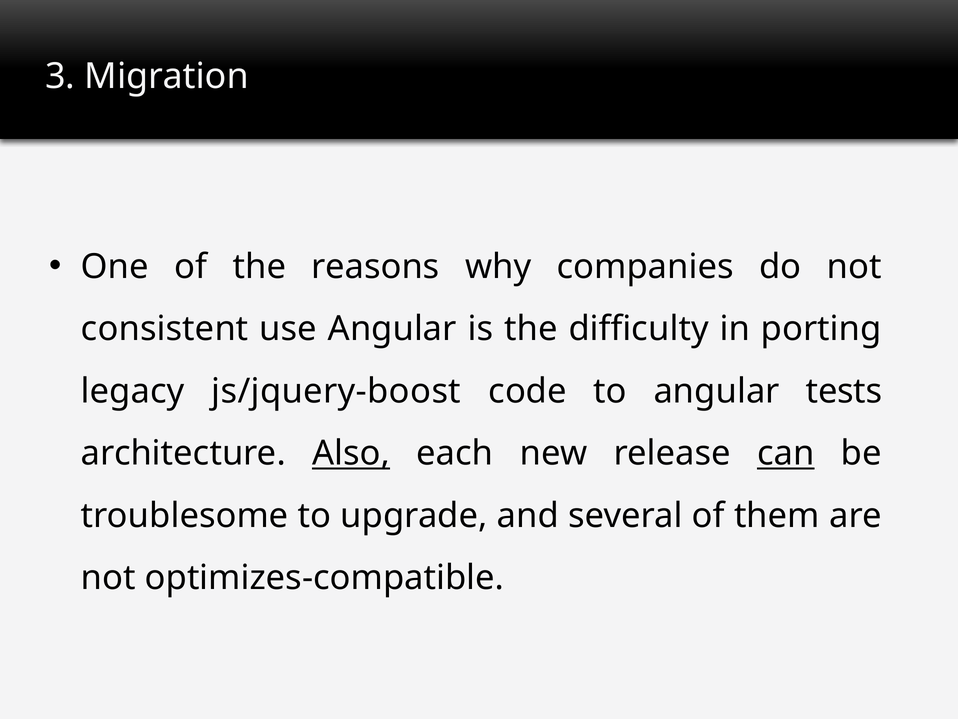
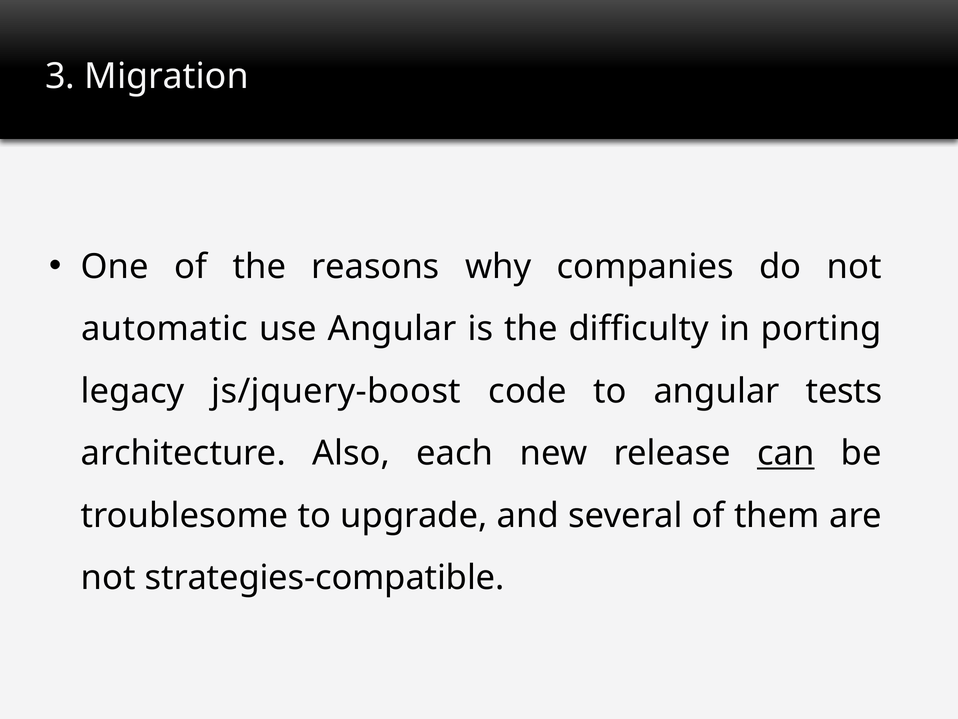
consistent: consistent -> automatic (165, 329)
Also underline: present -> none (351, 453)
optimizes-compatible: optimizes-compatible -> strategies-compatible (325, 578)
